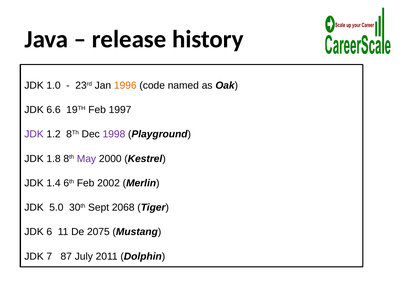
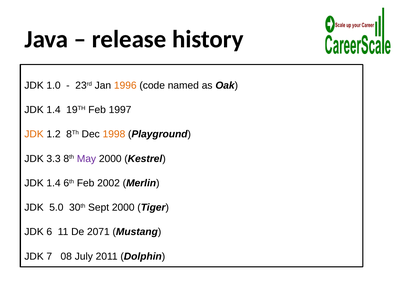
6.6: 6.6 -> 1.4 (54, 110)
JDK colour: purple -> orange (34, 134)
1998 colour: purple -> orange (114, 134)
1.8: 1.8 -> 3.3 (54, 159)
Sept 2068: 2068 -> 2000 (123, 208)
2075: 2075 -> 2071 (98, 232)
87: 87 -> 08 (66, 257)
